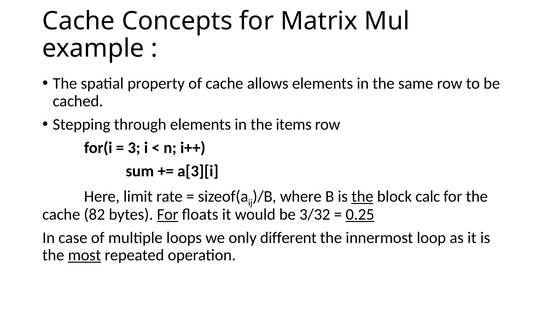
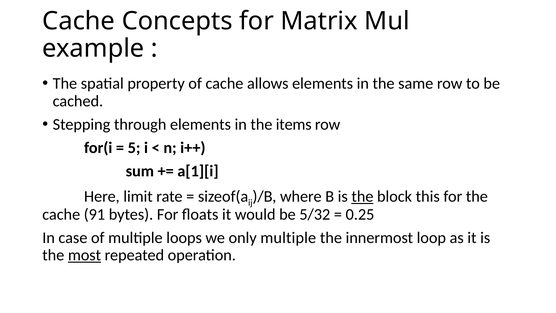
3: 3 -> 5 (134, 148)
a[3][i: a[3][i -> a[1][i (198, 171)
calc: calc -> this (428, 196)
82: 82 -> 91 (94, 214)
For underline: present -> none (168, 214)
3/32: 3/32 -> 5/32 (315, 214)
0.25 underline: present -> none (360, 214)
only different: different -> multiple (288, 238)
